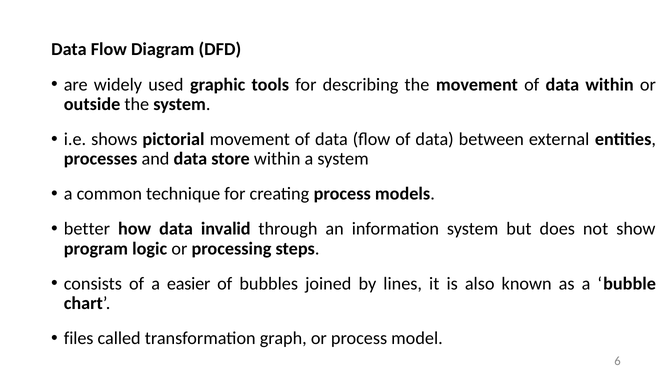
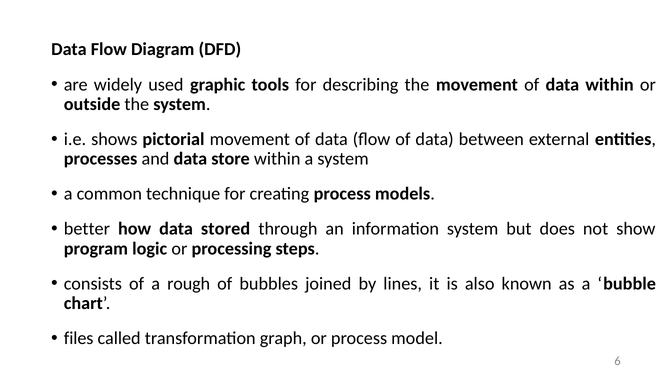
invalid: invalid -> stored (226, 229)
easier: easier -> rough (189, 284)
